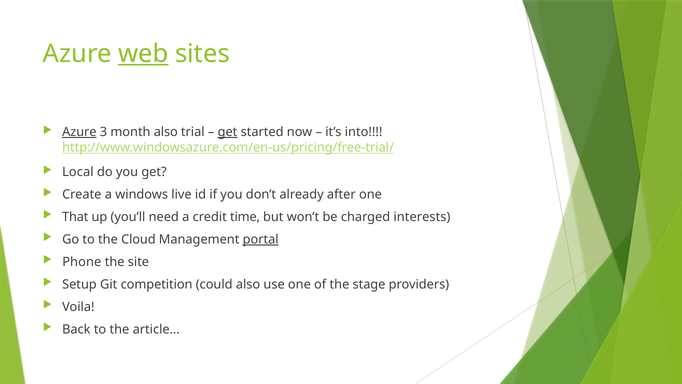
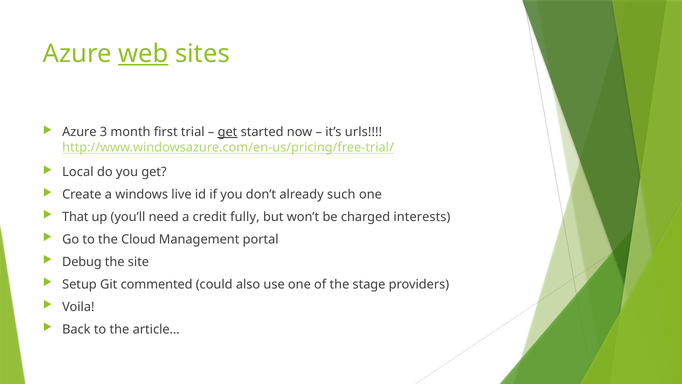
Azure underline: present -> none (79, 132)
month also: also -> first (166, 132)
into: into -> urls (363, 132)
after: after -> such (341, 194)
time: time -> fully (245, 217)
portal underline: present -> none (261, 239)
Phone: Phone -> Debug (82, 262)
competition: competition -> commented (157, 284)
